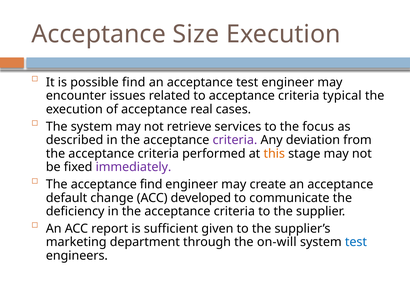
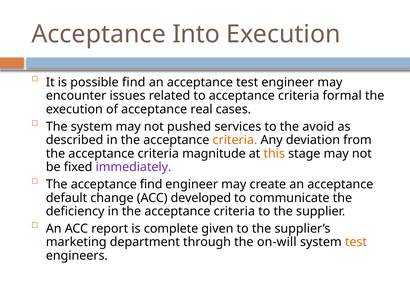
Size: Size -> Into (196, 34)
typical: typical -> formal (342, 96)
retrieve: retrieve -> pushed (189, 126)
focus: focus -> avoid (318, 126)
criteria colour: purple -> orange (235, 140)
performed: performed -> magnitude (214, 153)
sufficient: sufficient -> complete (171, 228)
test colour: blue -> orange (356, 242)
